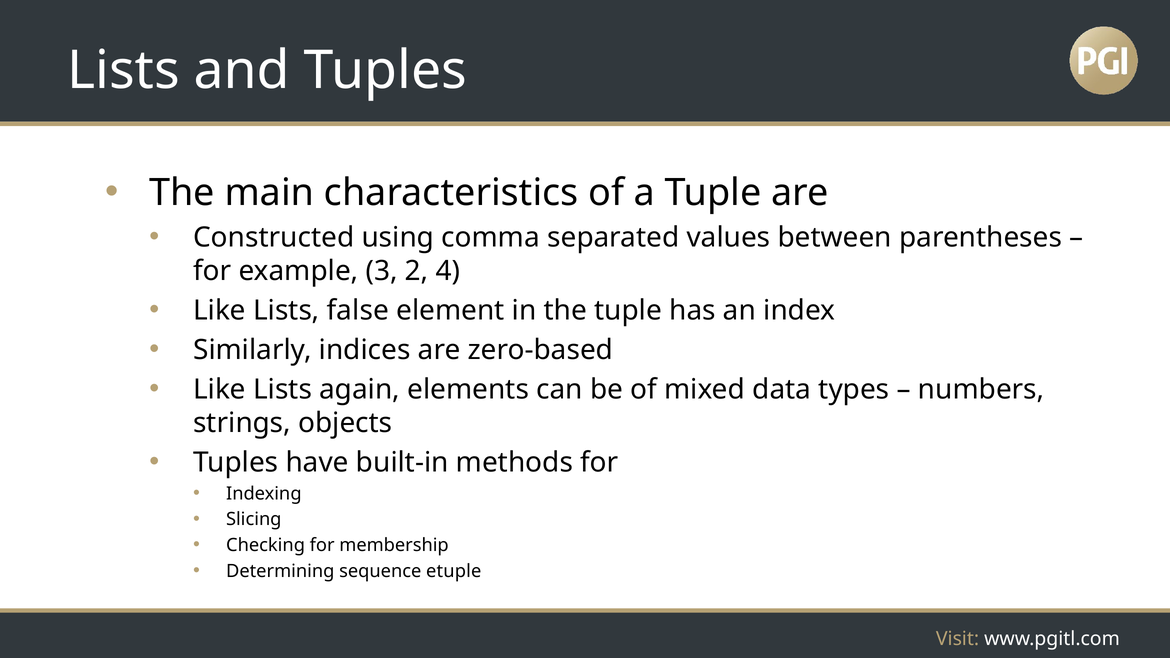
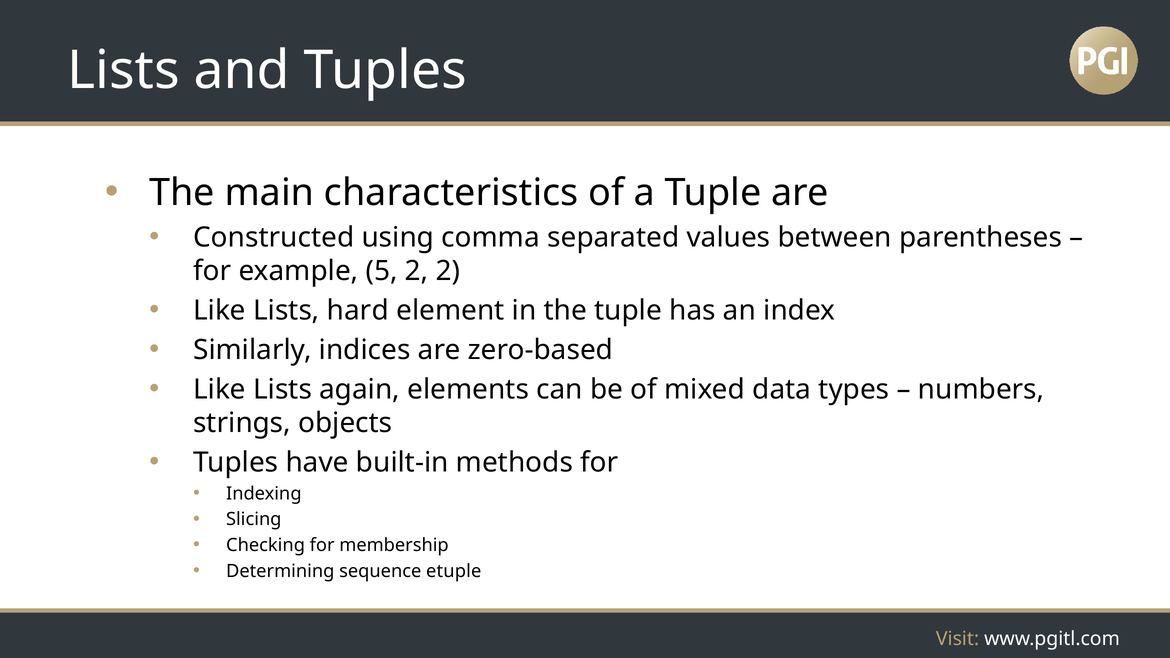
3: 3 -> 5 (382, 271)
2 4: 4 -> 2 (448, 271)
false: false -> hard (358, 311)
